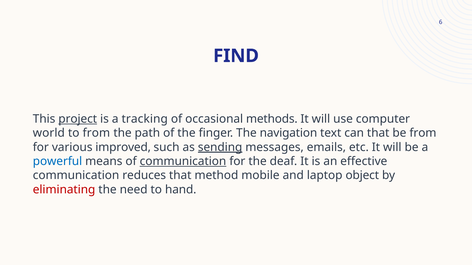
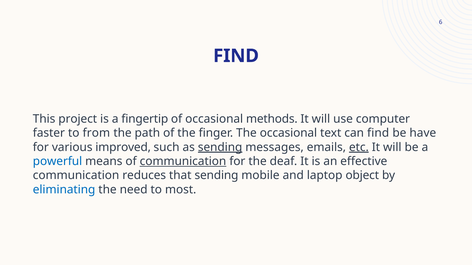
project underline: present -> none (78, 119)
tracking: tracking -> fingertip (145, 119)
world: world -> faster (49, 133)
The navigation: navigation -> occasional (288, 133)
can that: that -> find (378, 133)
be from: from -> have (423, 133)
etc underline: none -> present (359, 147)
that method: method -> sending (216, 176)
eliminating colour: red -> blue (64, 190)
hand: hand -> most (181, 190)
